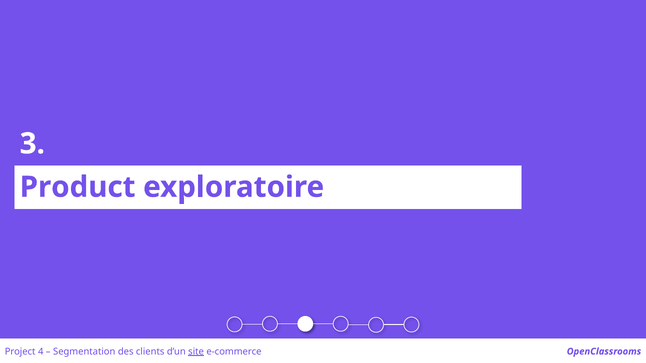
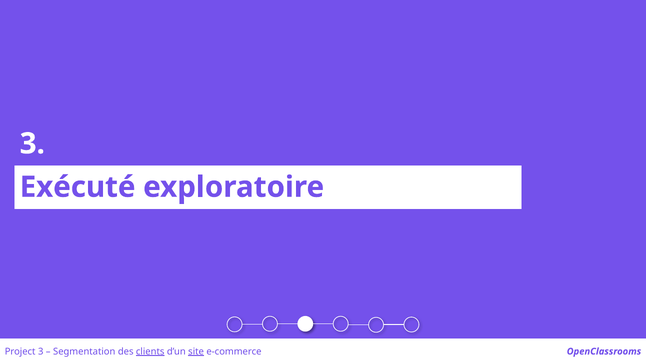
Product: Product -> Exécuté (78, 187)
Project 4: 4 -> 3 (41, 352)
clients underline: none -> present (150, 352)
